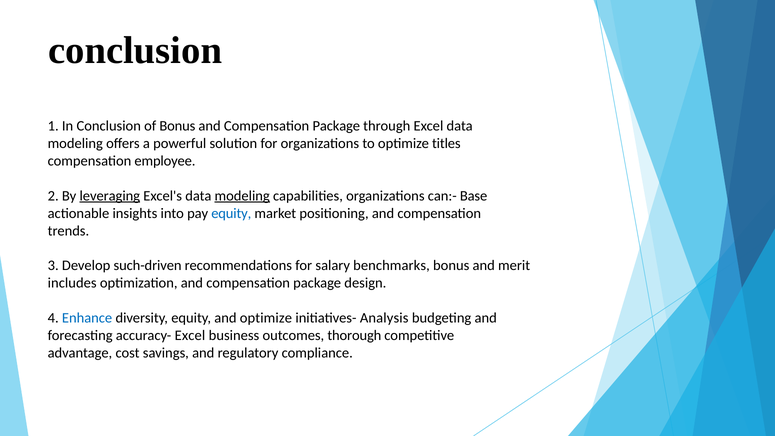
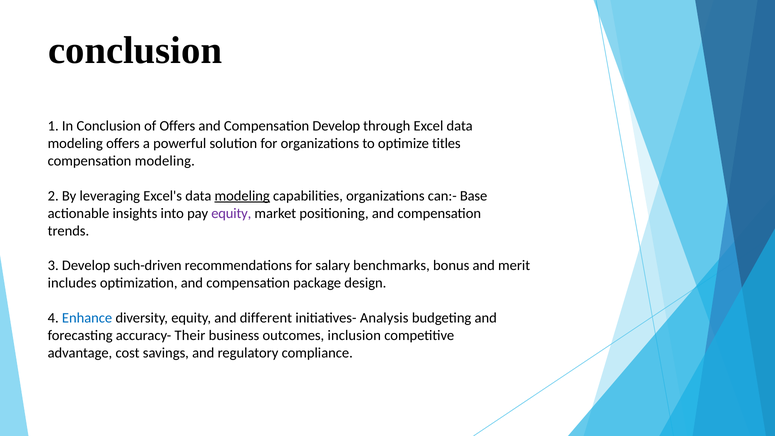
of Bonus: Bonus -> Offers (177, 126)
Package: Package -> Develop (336, 126)
compensation employee: employee -> modeling (165, 161)
leveraging underline: present -> none (110, 196)
equity colour: blue -> purple (231, 213)
and optimize: optimize -> different (266, 318)
accuracy- Excel: Excel -> Their (190, 335)
thorough: thorough -> inclusion (354, 335)
